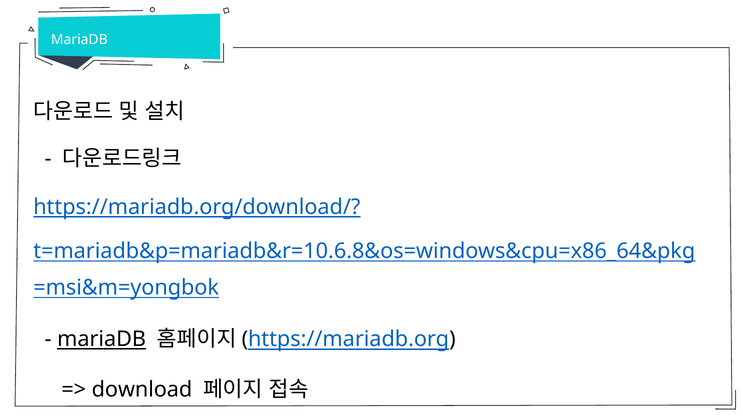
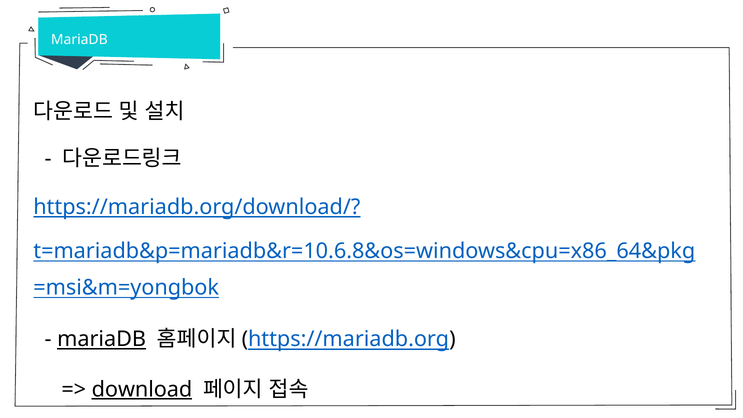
download underline: none -> present (142, 389)
